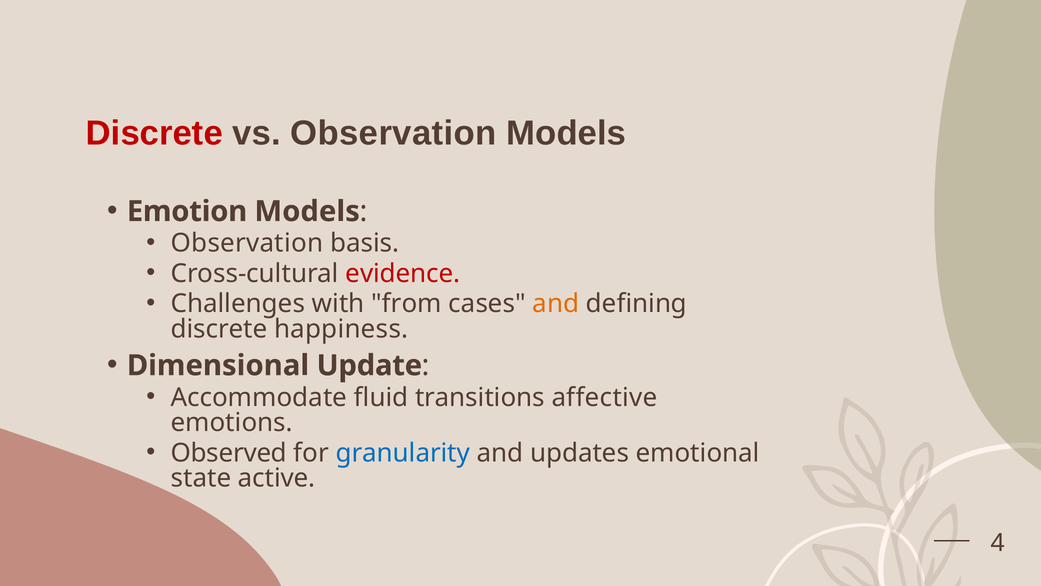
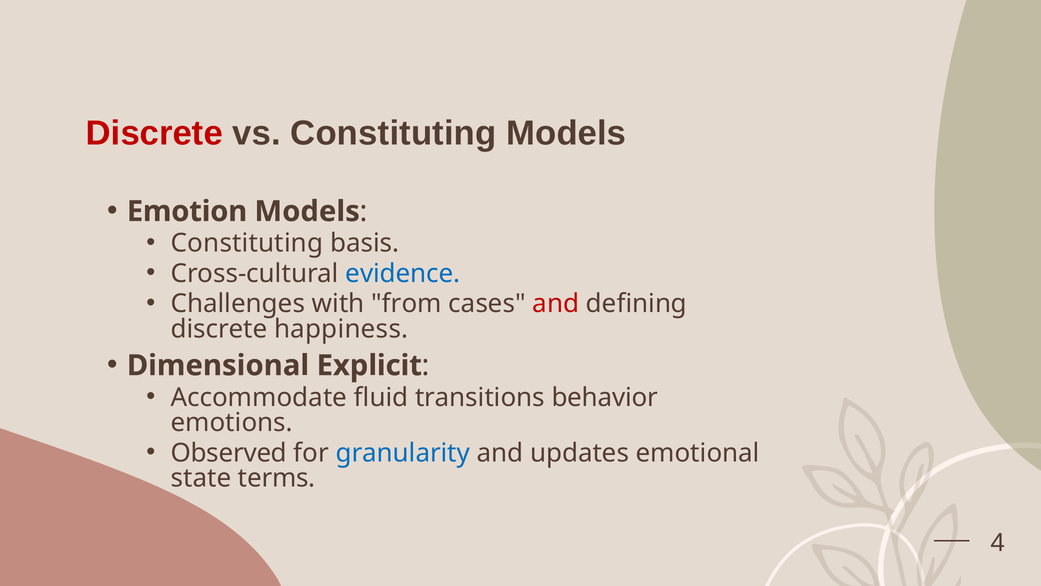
vs Observation: Observation -> Constituting (393, 133)
Observation: Observation -> Constituting (247, 243)
evidence colour: red -> blue (403, 273)
and colour: orange -> red (556, 303)
Update: Update -> Explicit (369, 365)
affective: affective -> behavior (605, 397)
active: active -> terms (277, 478)
